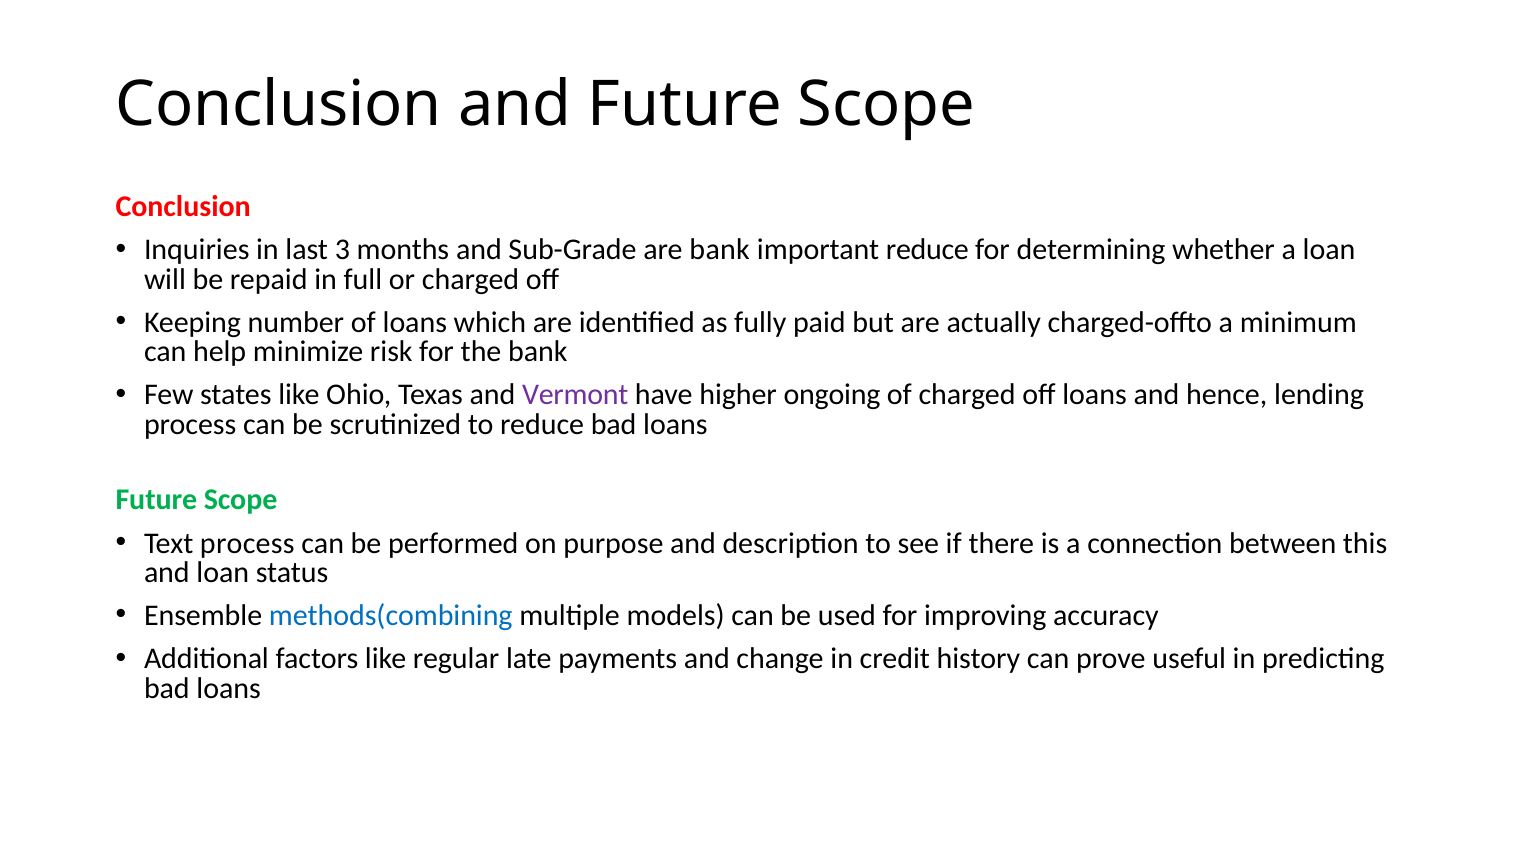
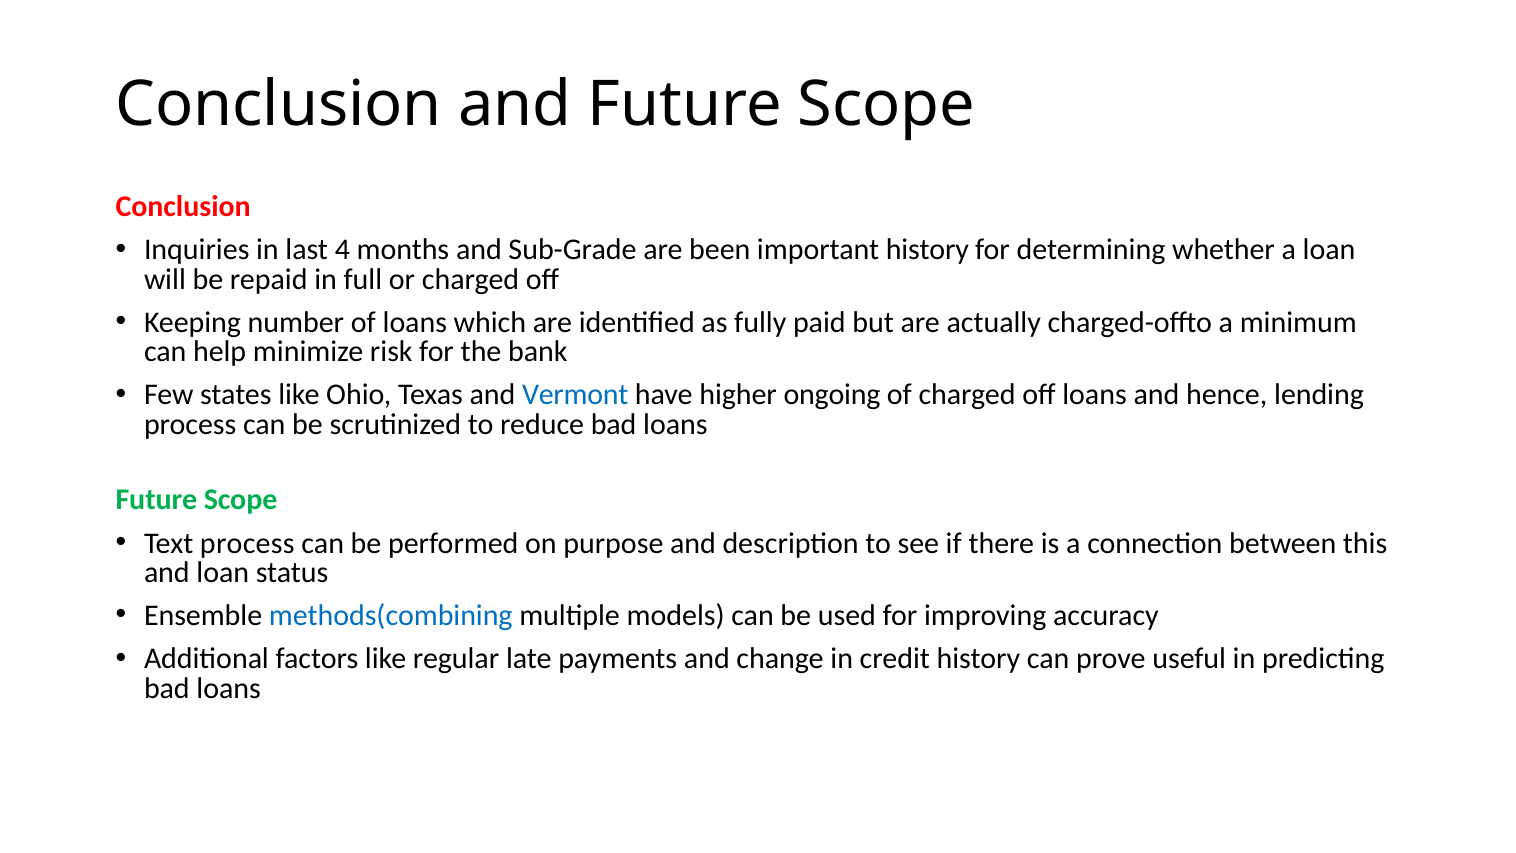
3: 3 -> 4 (342, 250)
are bank: bank -> been (720, 250)
important reduce: reduce -> history (927, 250)
Vermont colour: purple -> blue (575, 395)
